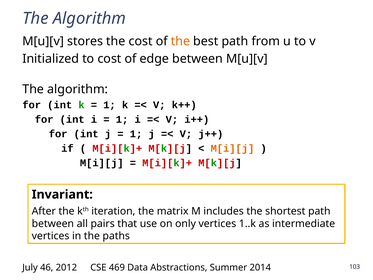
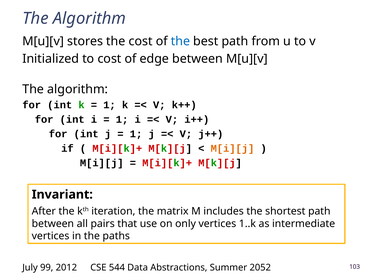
the colour: orange -> blue (180, 41)
46: 46 -> 99 (47, 267)
469: 469 -> 544 (117, 267)
2014: 2014 -> 2052 (260, 267)
